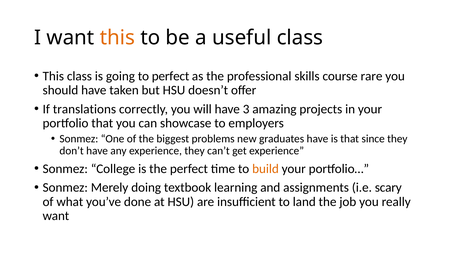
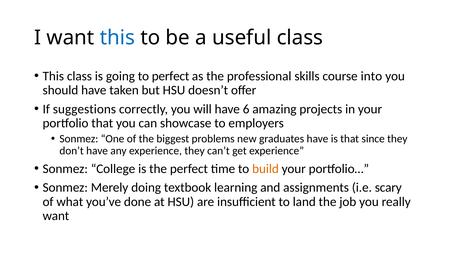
this colour: orange -> blue (117, 38)
rare: rare -> into (371, 76)
translations: translations -> suggestions (84, 109)
3: 3 -> 6 (246, 109)
